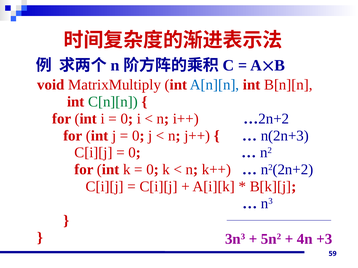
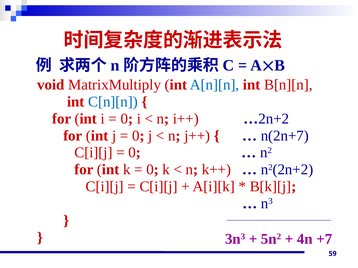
C[n][n colour: green -> blue (113, 102)
n(2n+3: n(2n+3 -> n(2n+7 (285, 136)
+3: +3 -> +7 (324, 239)
